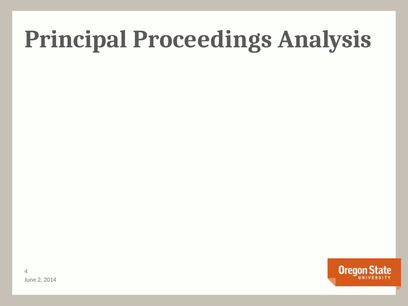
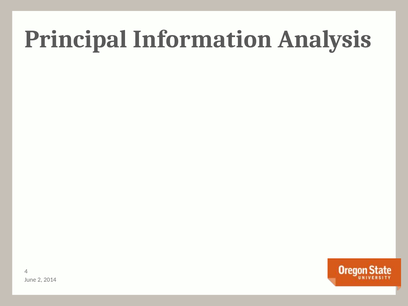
Proceedings: Proceedings -> Information (202, 39)
